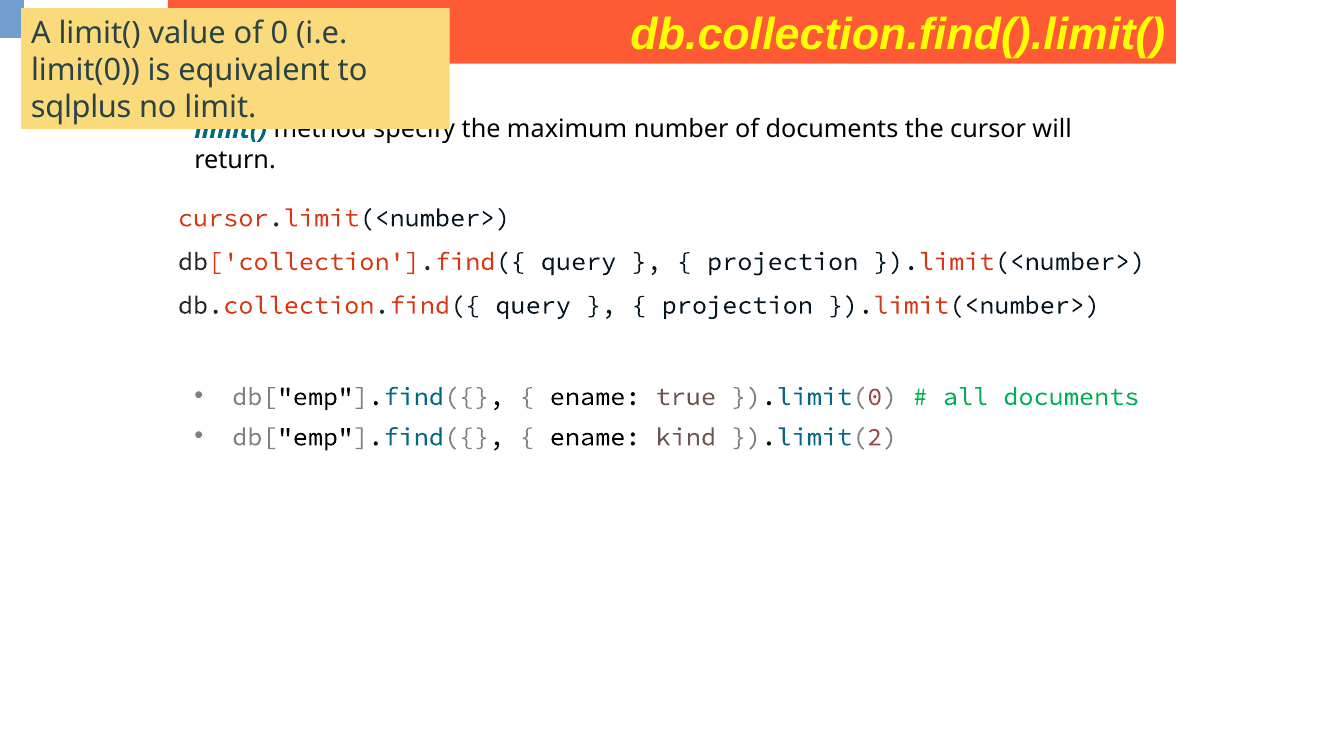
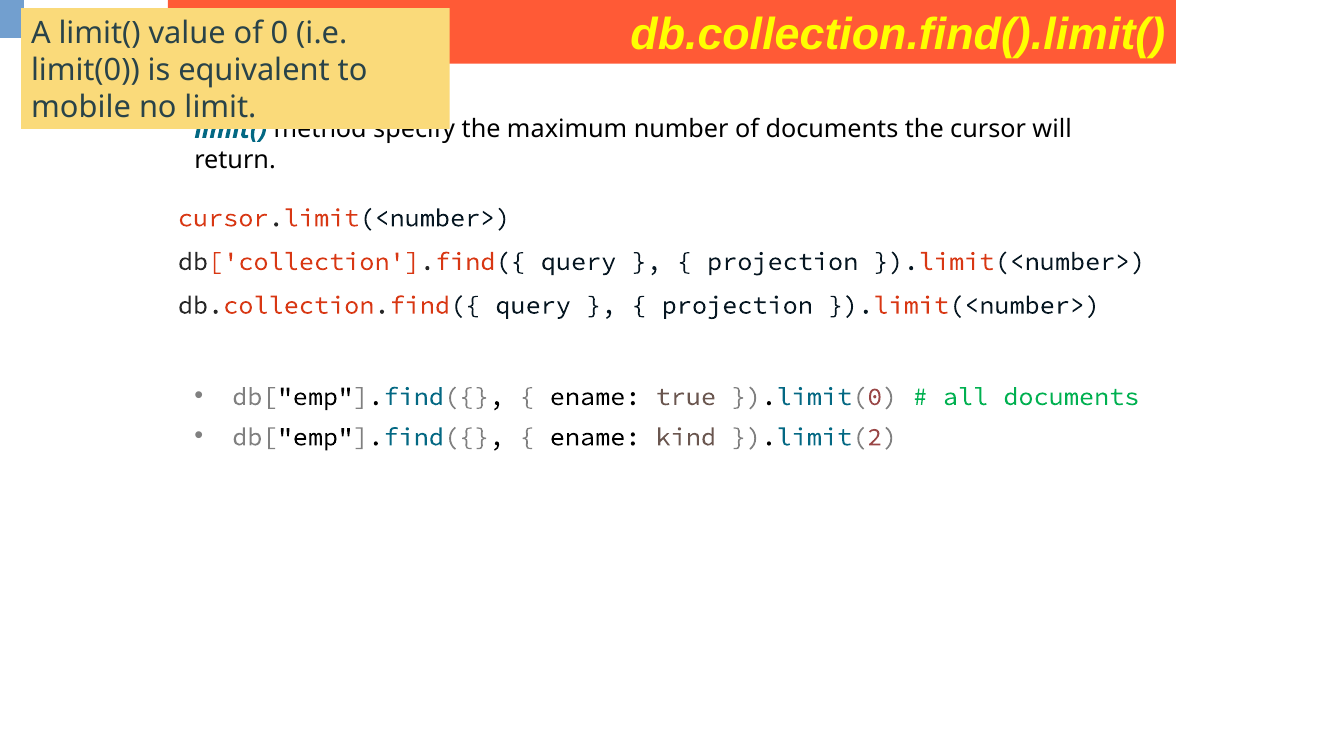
sqlplus: sqlplus -> mobile (81, 108)
